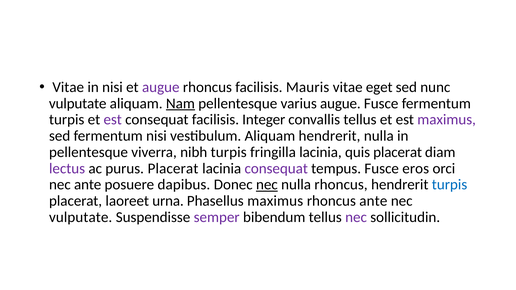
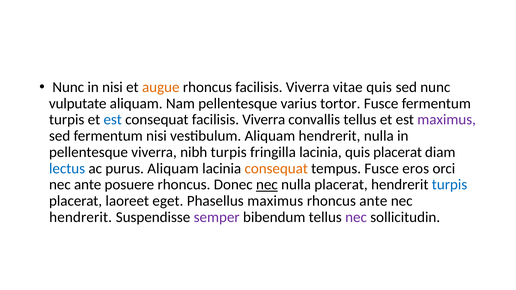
Vitae: Vitae -> Nunc (68, 87)
augue colour: purple -> orange (161, 87)
rhoncus facilisis Mauris: Mauris -> Viverra (308, 87)
vitae eget: eget -> quis (379, 87)
Nam underline: present -> none (180, 103)
varius augue: augue -> tortor (340, 103)
est colour: purple -> blue (113, 120)
consequat facilisis Integer: Integer -> Viverra (264, 120)
lectus colour: purple -> blue (67, 169)
purus Placerat: Placerat -> Aliquam (173, 169)
consequat colour: purple -> orange (276, 169)
posuere dapibus: dapibus -> rhoncus (184, 185)
nulla rhoncus: rhoncus -> placerat (341, 185)
urna: urna -> eget (168, 201)
vulputate: vulputate -> hendrerit (81, 217)
